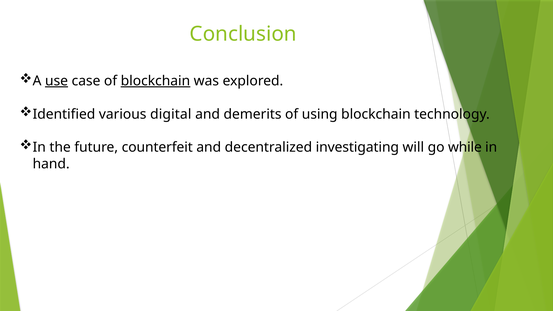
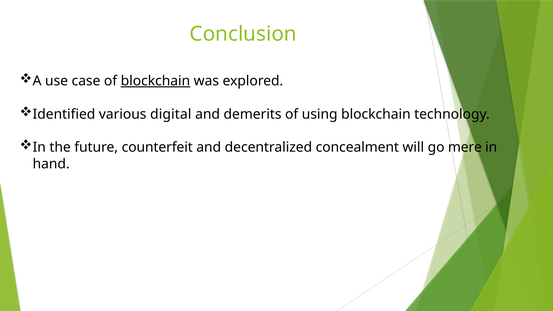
use underline: present -> none (57, 81)
investigating: investigating -> concealment (357, 147)
while: while -> mere (465, 147)
